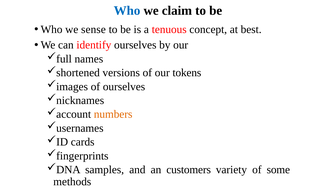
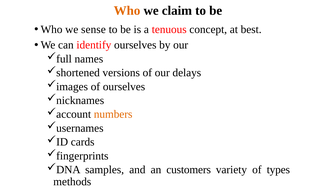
Who colour: blue -> orange (127, 11)
tokens: tokens -> delays (187, 73)
some: some -> types (278, 170)
